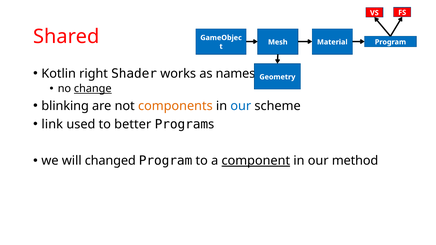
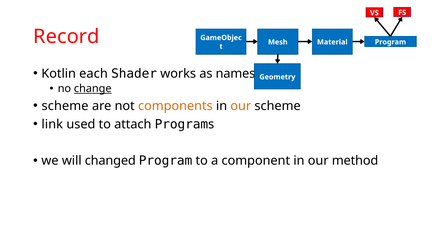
Shared: Shared -> Record (66, 37)
right: right -> each (94, 74)
blinking: blinking -> scheme (65, 106)
our colour: blue -> orange (241, 106)
better: better -> attach (133, 124)
component underline: present -> none (256, 161)
